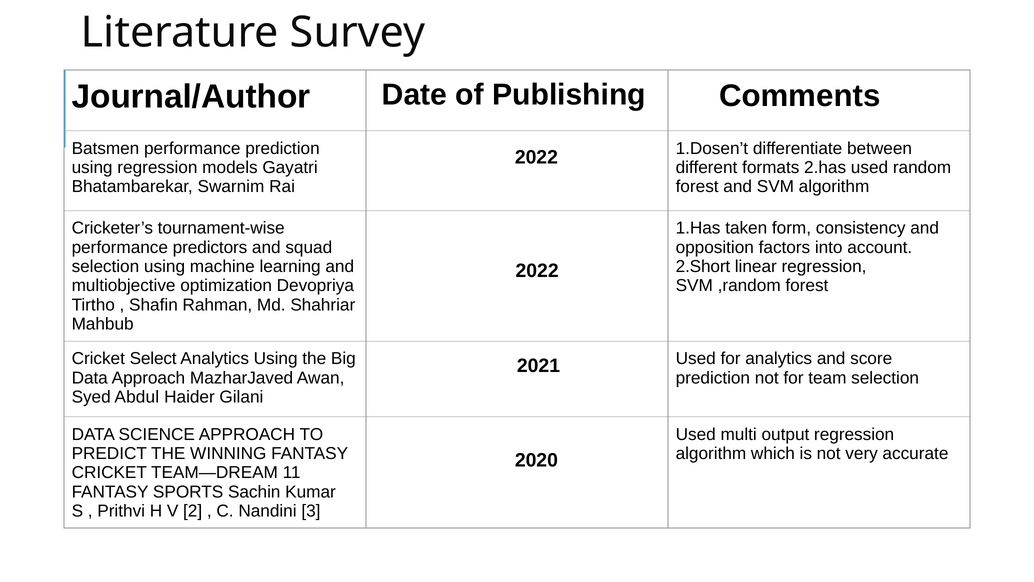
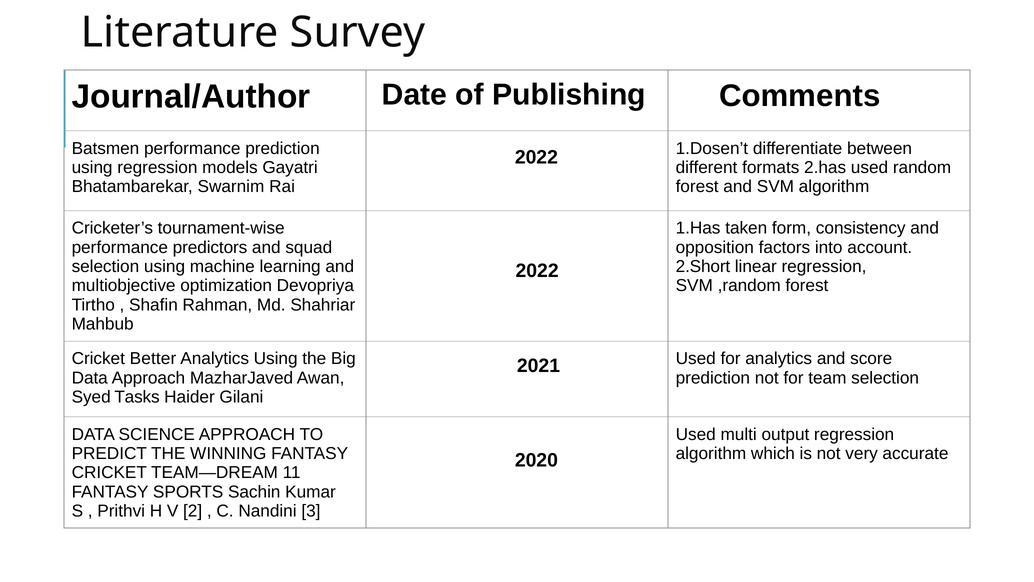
Select: Select -> Better (153, 358)
Abdul: Abdul -> Tasks (137, 397)
